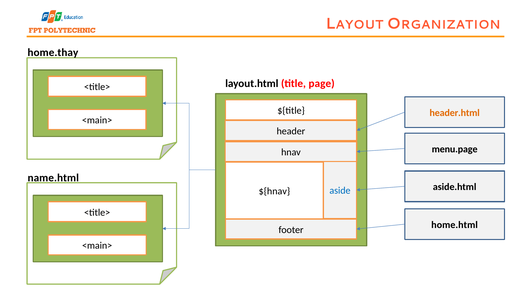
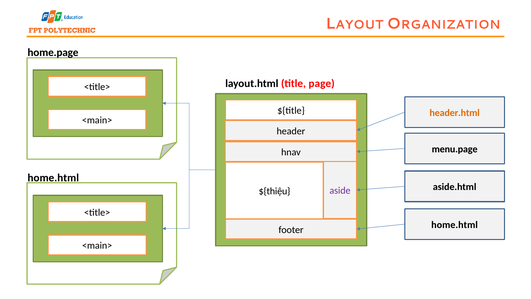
home.thay: home.thay -> home.page (53, 53)
name.html: name.html -> home.html (53, 178)
aside colour: blue -> purple (340, 190)
${hnav: ${hnav -> ${thiệu (274, 191)
